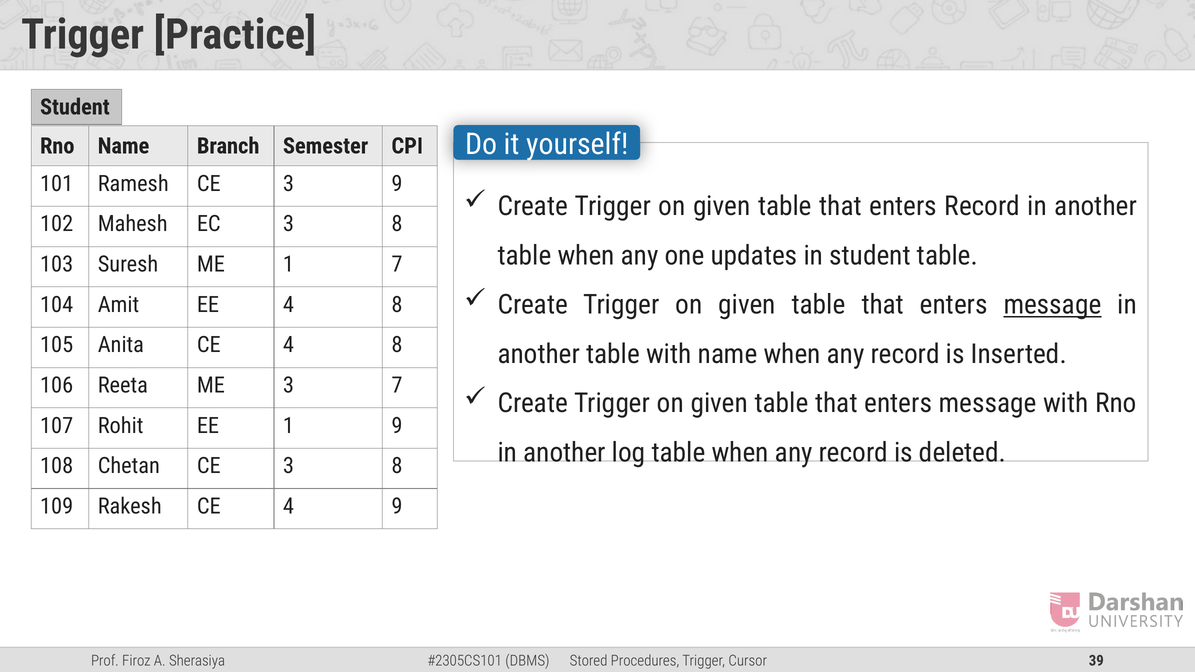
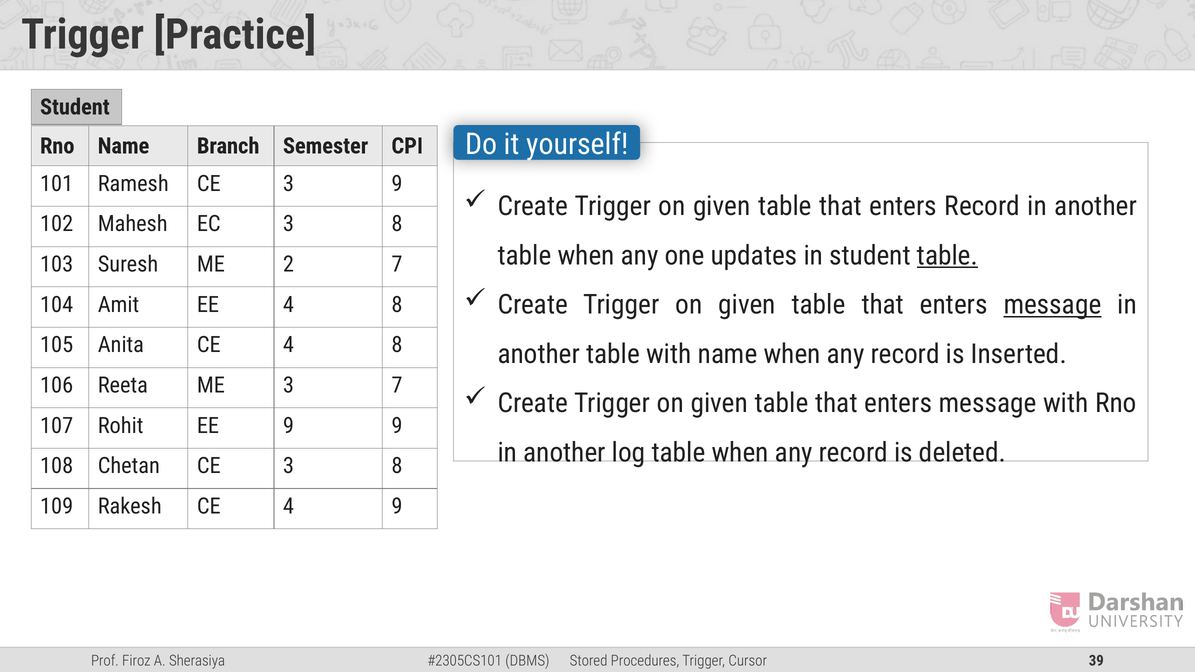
table underline: none -> present (947, 256)
ME 1: 1 -> 2 (288, 264)
EE 1: 1 -> 9 (288, 426)
